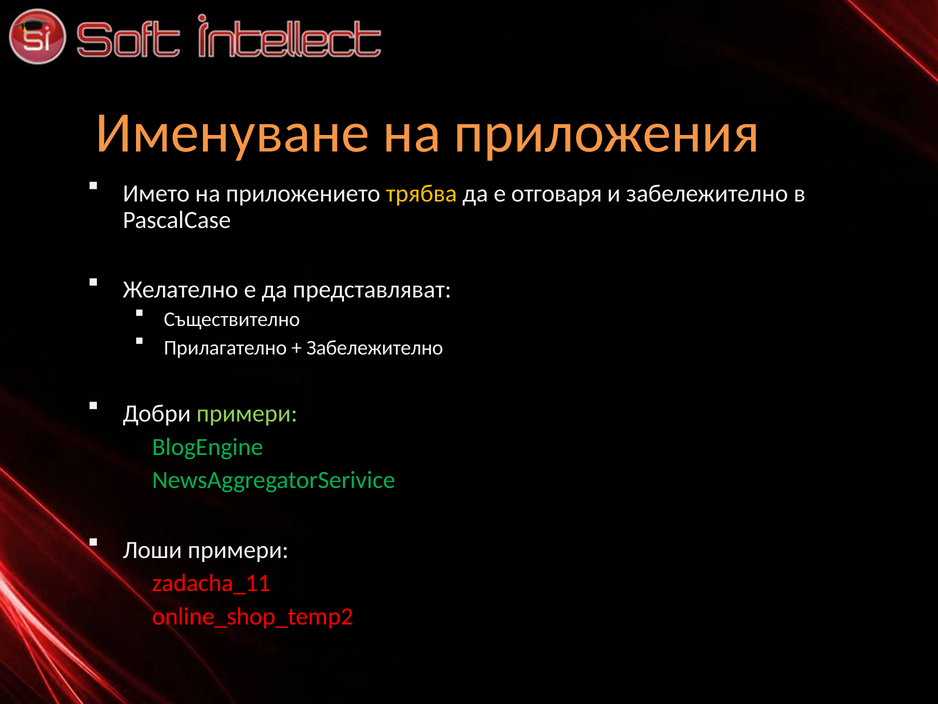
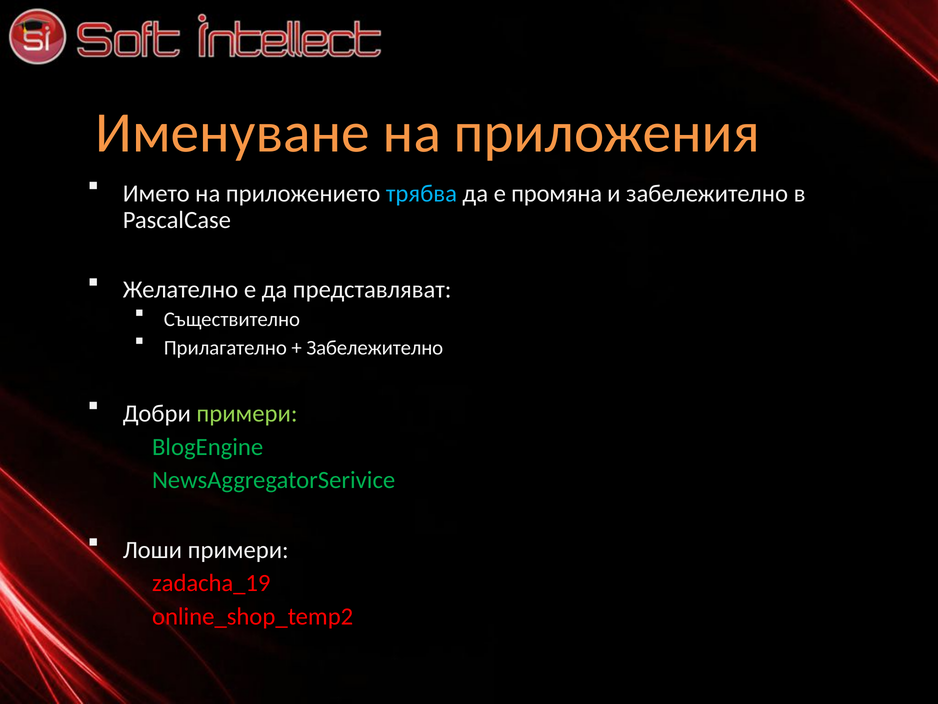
трябва colour: yellow -> light blue (421, 193)
отговаря: отговаря -> промяна (557, 193)
zadacha_11: zadacha_11 -> zadacha_19 (211, 583)
